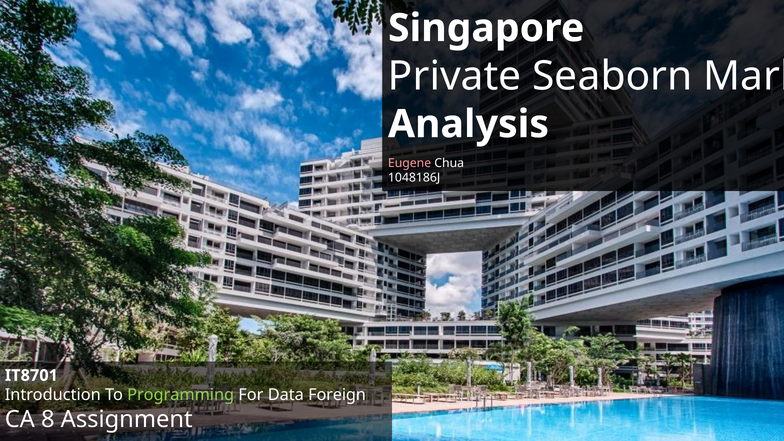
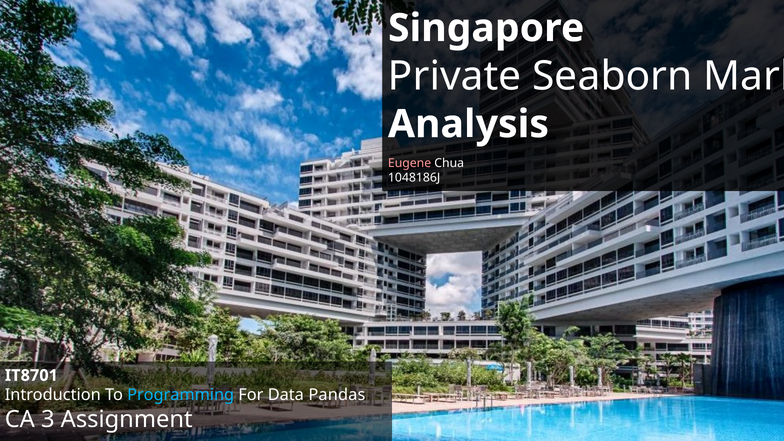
Programming colour: light green -> light blue (181, 395)
Foreign: Foreign -> Pandas (337, 395)
8: 8 -> 3 (48, 420)
